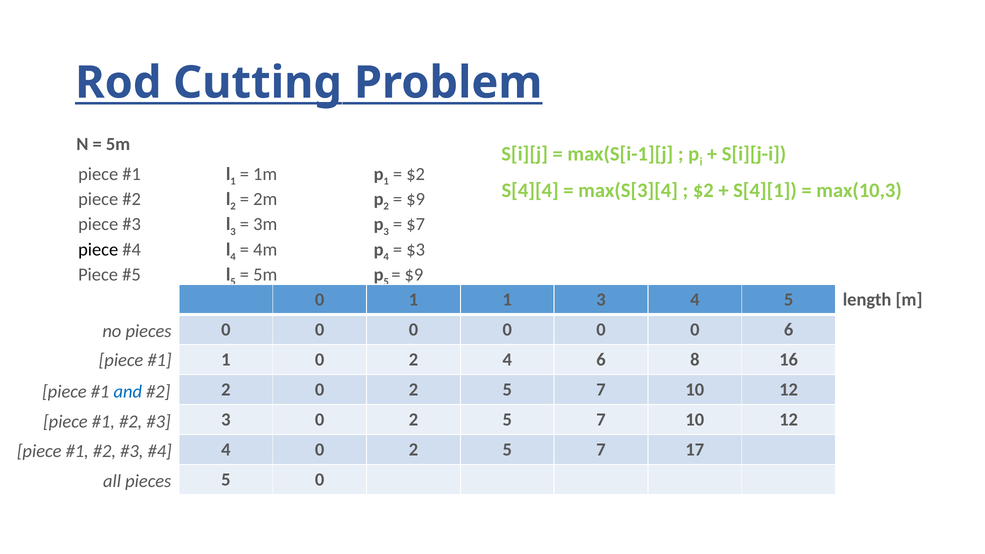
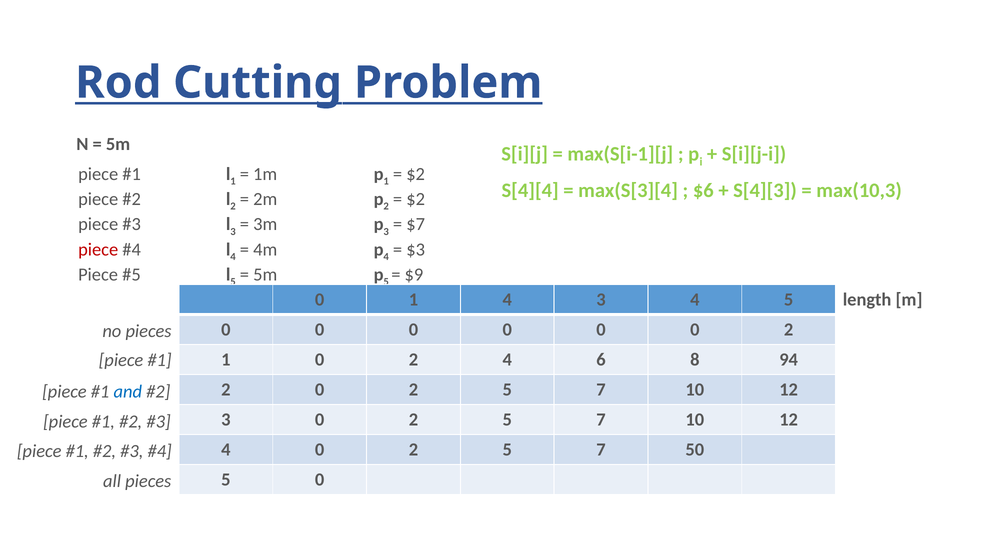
$2: $2 -> $6 (703, 190)
S[4][1: S[4][1 -> S[4][3 (765, 190)
$9: $9 -> $2 (416, 199)
piece colour: black -> red (98, 250)
1 1: 1 -> 4 (507, 300)
0 0 6: 6 -> 2 (789, 330)
16: 16 -> 94 (789, 360)
17: 17 -> 50 (695, 450)
